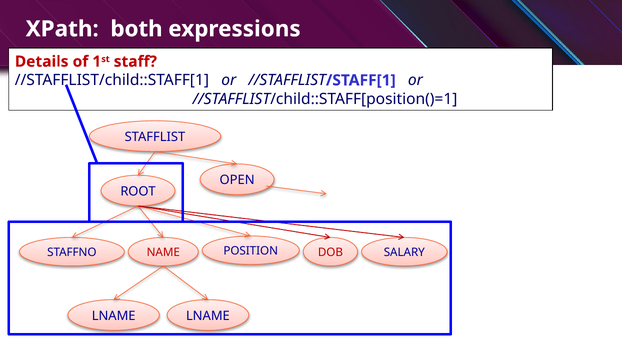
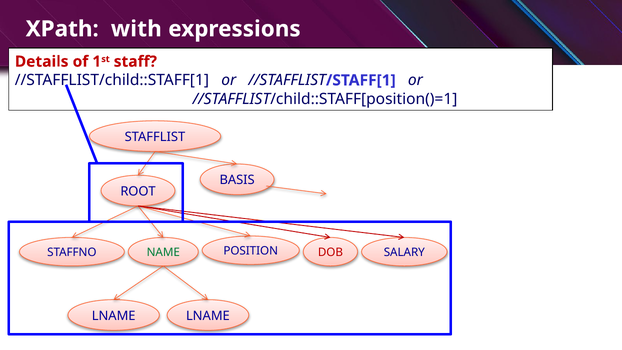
both: both -> with (136, 29)
OPEN: OPEN -> BASIS (237, 180)
NAME colour: red -> green (163, 252)
